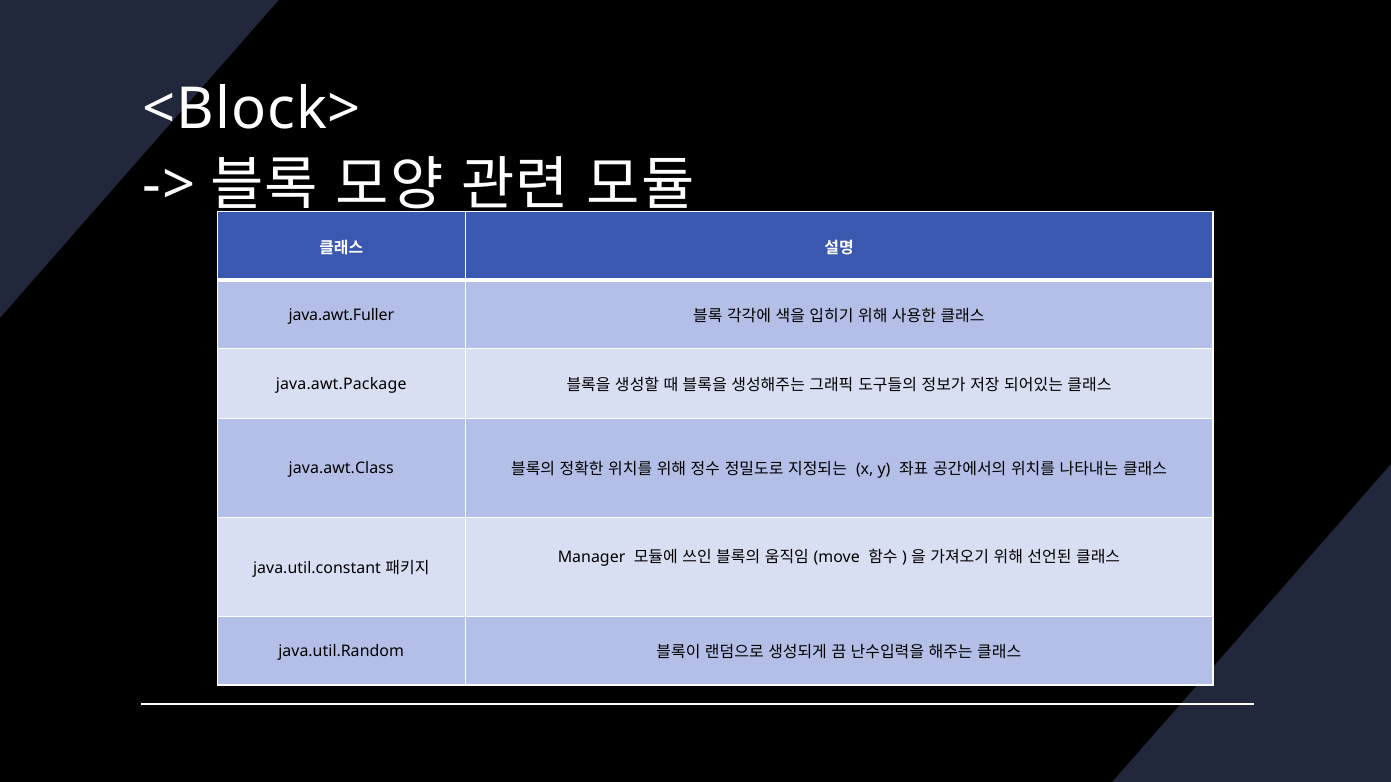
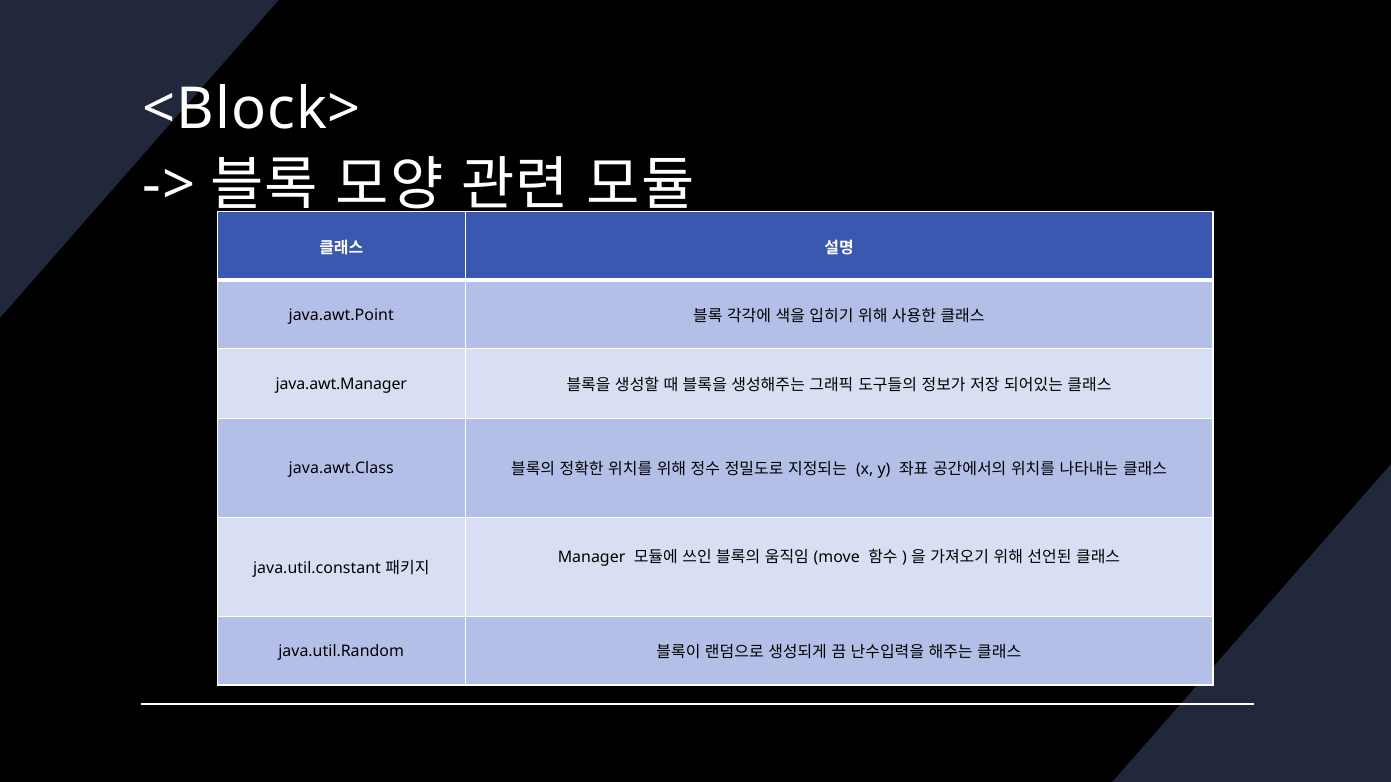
java.awt.Fuller: java.awt.Fuller -> java.awt.Point (341, 316)
java.awt.Package: java.awt.Package -> java.awt.Manager (341, 385)
